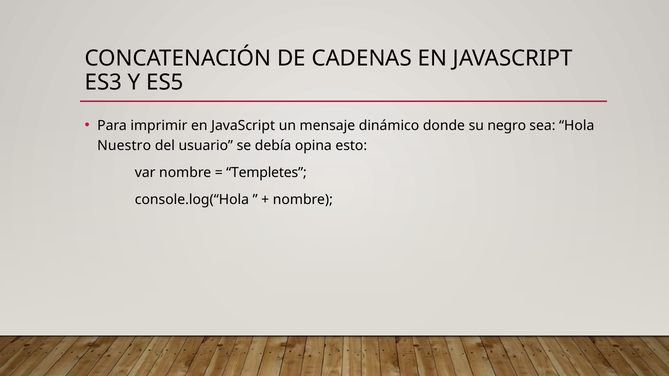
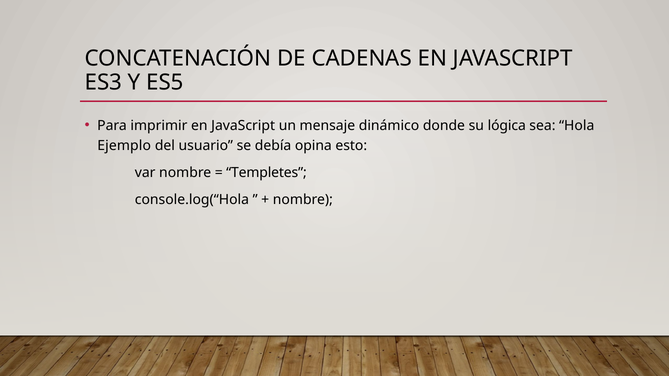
negro: negro -> lógica (507, 126)
Nuestro: Nuestro -> Ejemplo (124, 146)
